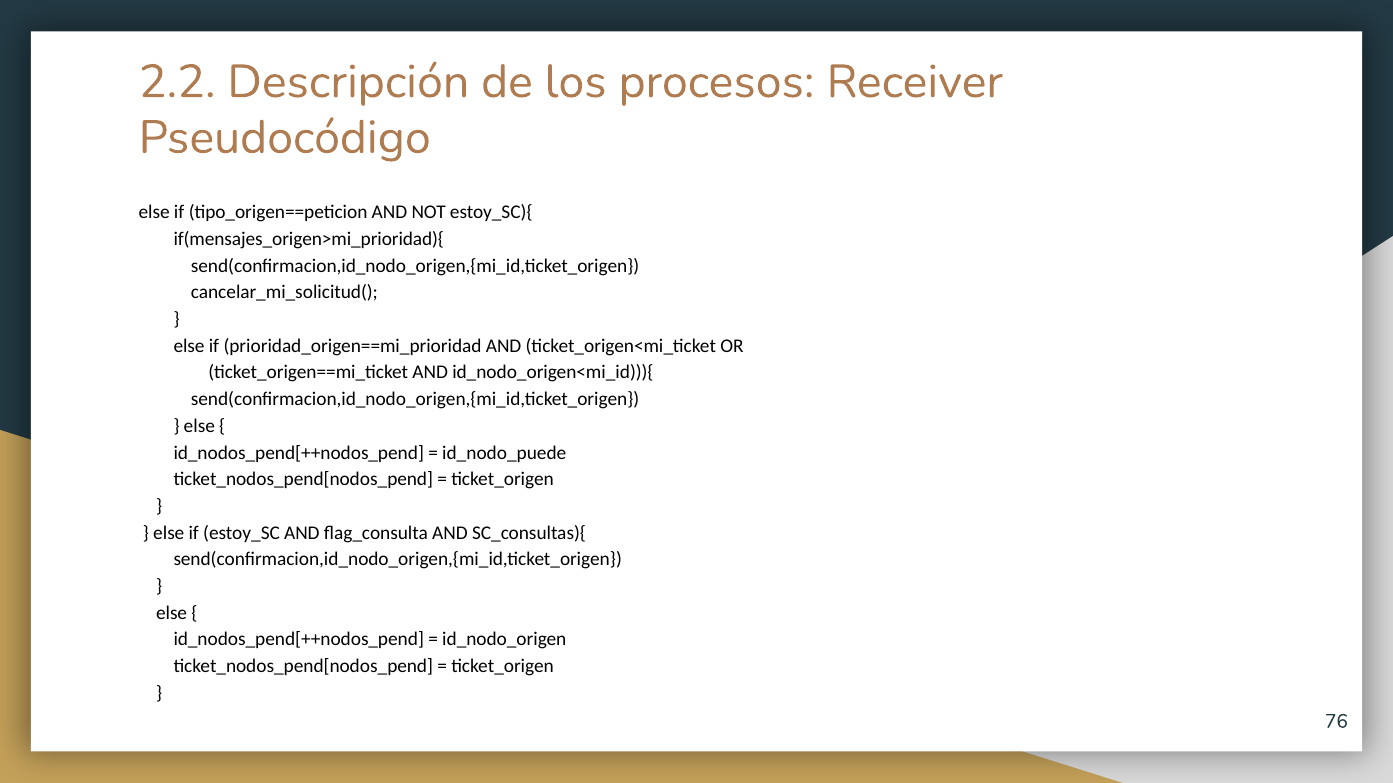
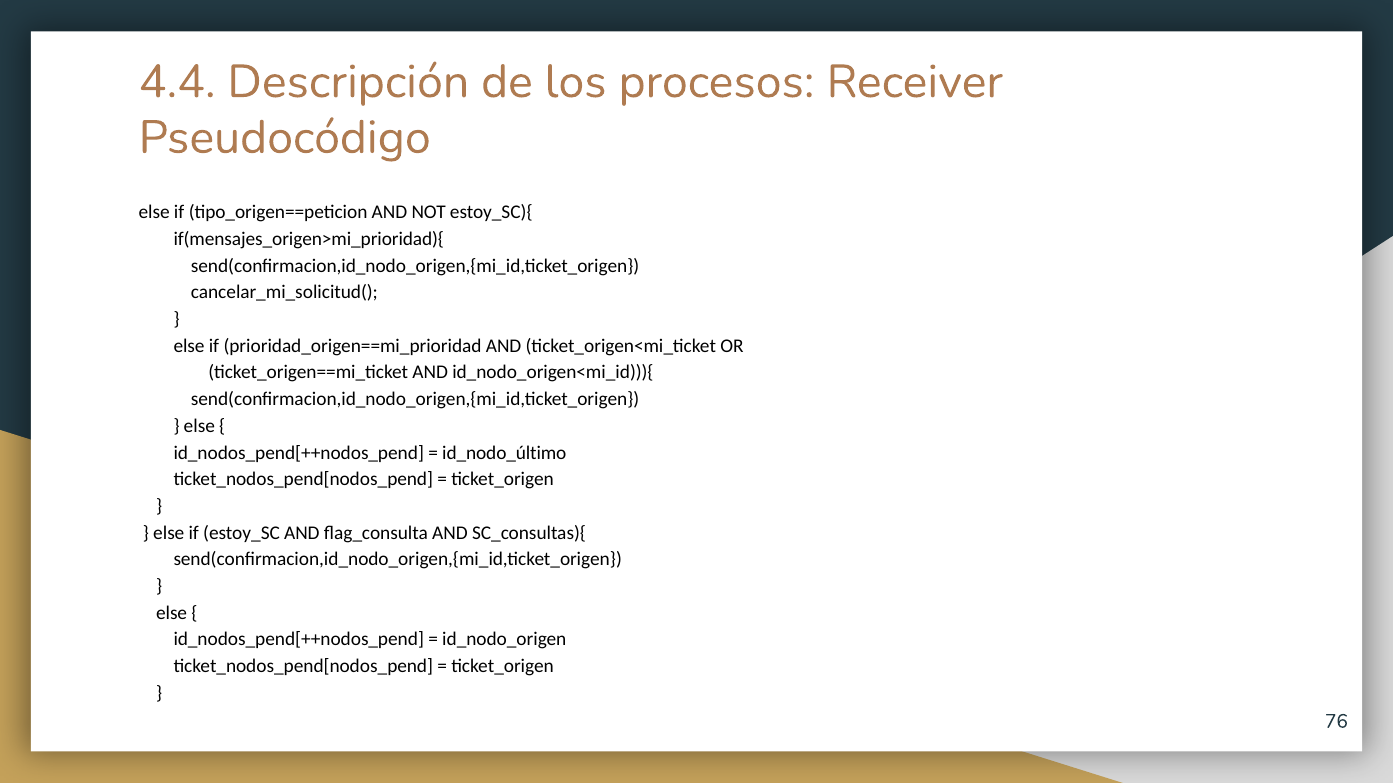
2.2: 2.2 -> 4.4 (177, 82)
id_nodo_puede: id_nodo_puede -> id_nodo_último (504, 453)
